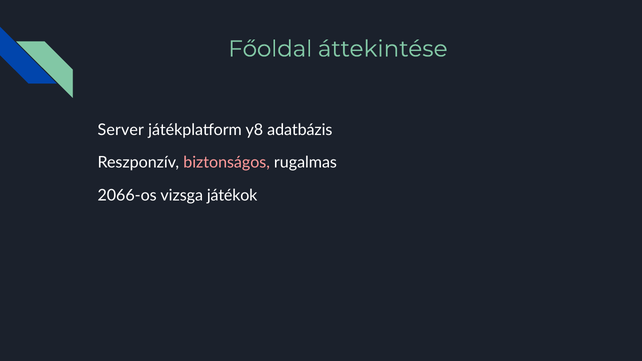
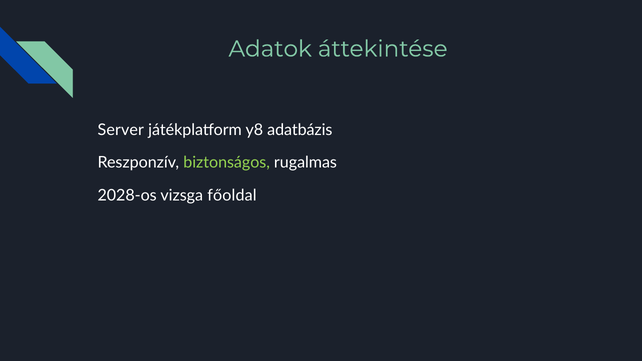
Főoldal: Főoldal -> Adatok (270, 49)
biztonságos colour: pink -> light green (227, 163)
2066-os: 2066-os -> 2028-os (127, 196)
játékok: játékok -> főoldal (232, 196)
